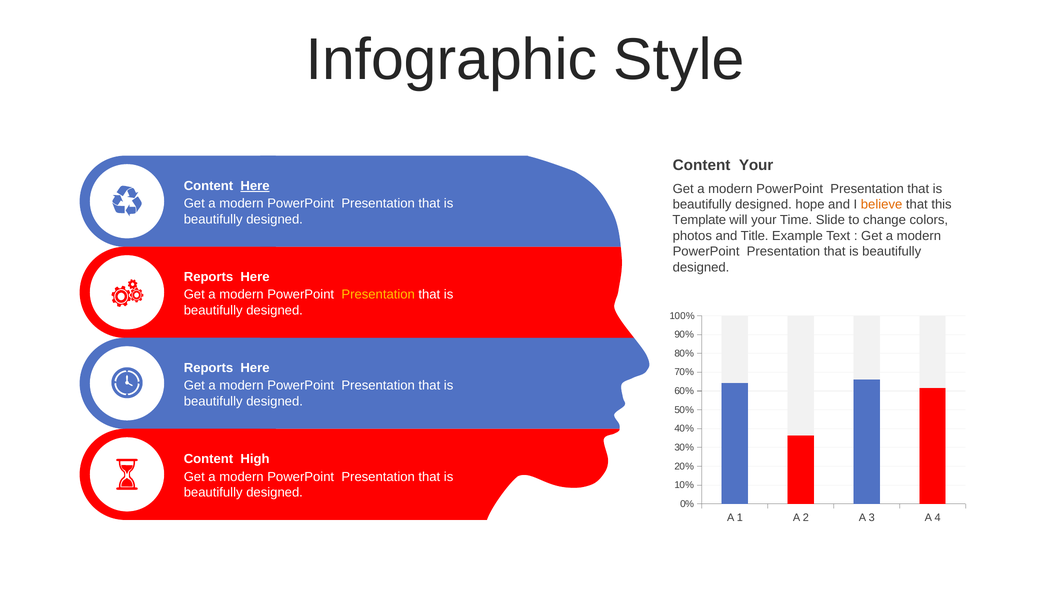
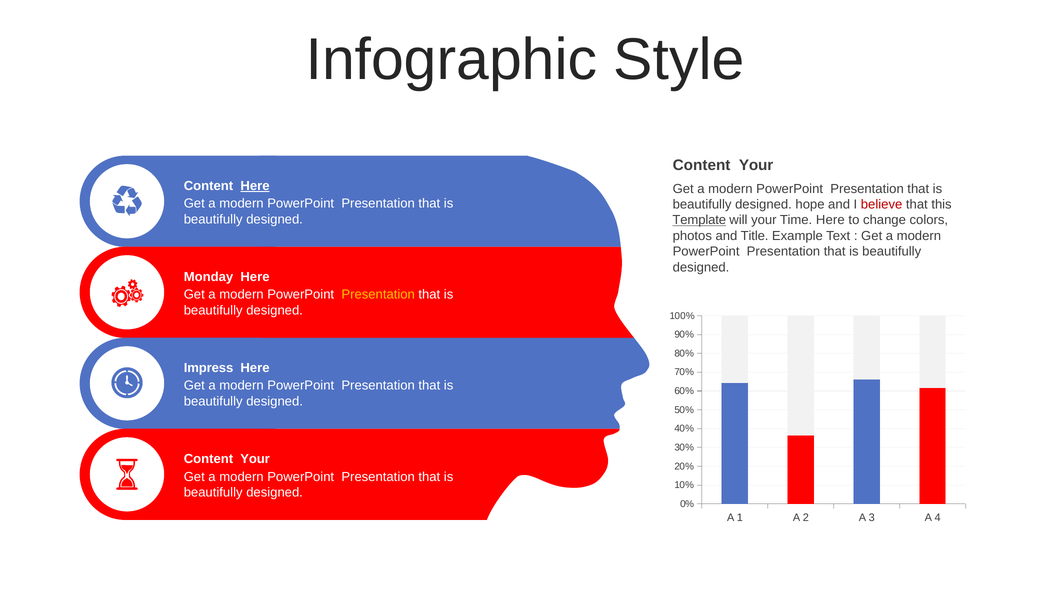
believe colour: orange -> red (882, 205)
Template underline: none -> present (699, 220)
Time Slide: Slide -> Here (830, 220)
Reports: Reports -> Monday (208, 277)
Reports: Reports -> Impress (209, 368)
High: High -> Your (255, 459)
